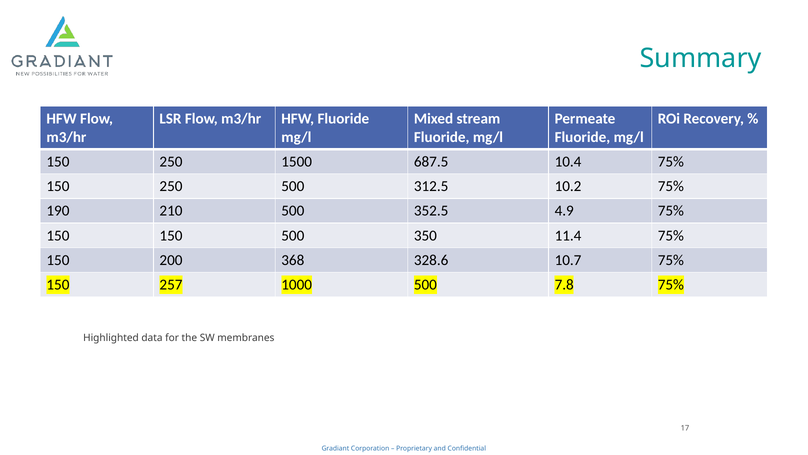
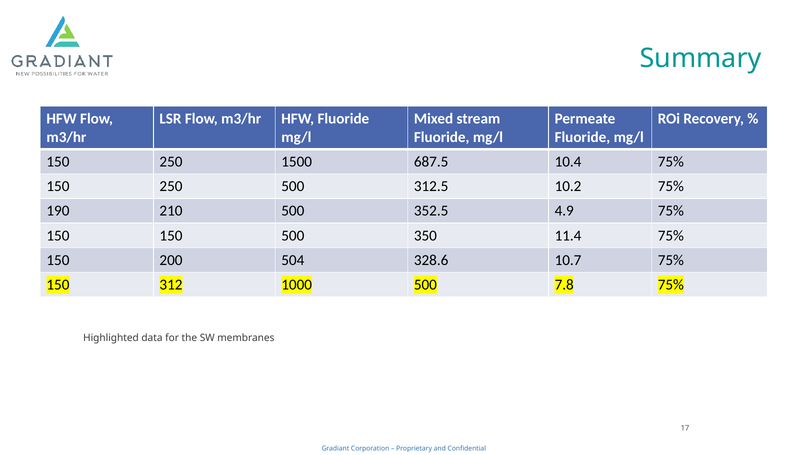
368: 368 -> 504 (293, 260)
257: 257 -> 312 (171, 284)
